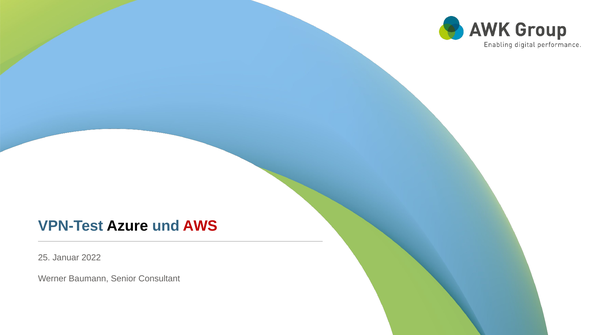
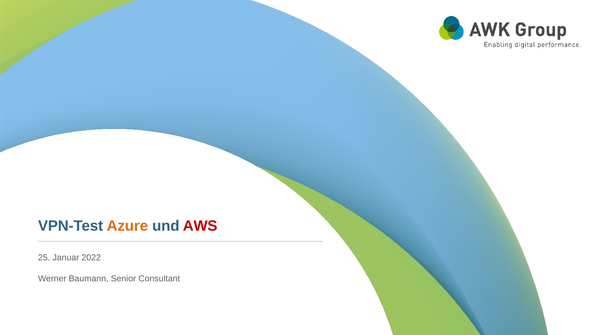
Azure colour: black -> orange (127, 226)
